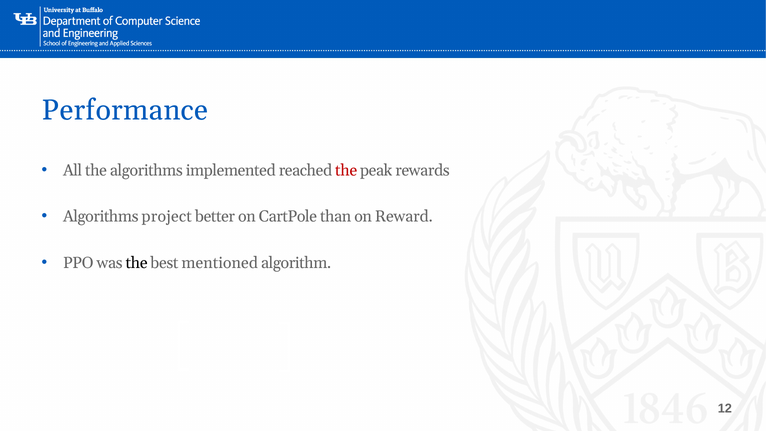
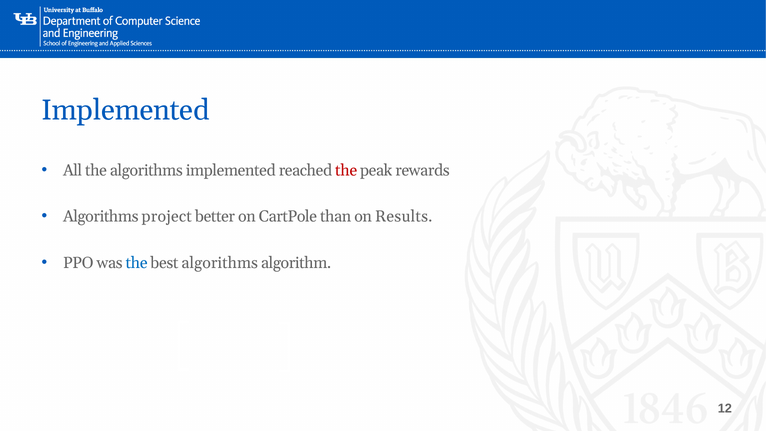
Performance: Performance -> Implemented (125, 110)
Reward: Reward -> Results (404, 217)
the colour: black -> blue (137, 263)
best mentioned: mentioned -> algorithms (220, 263)
